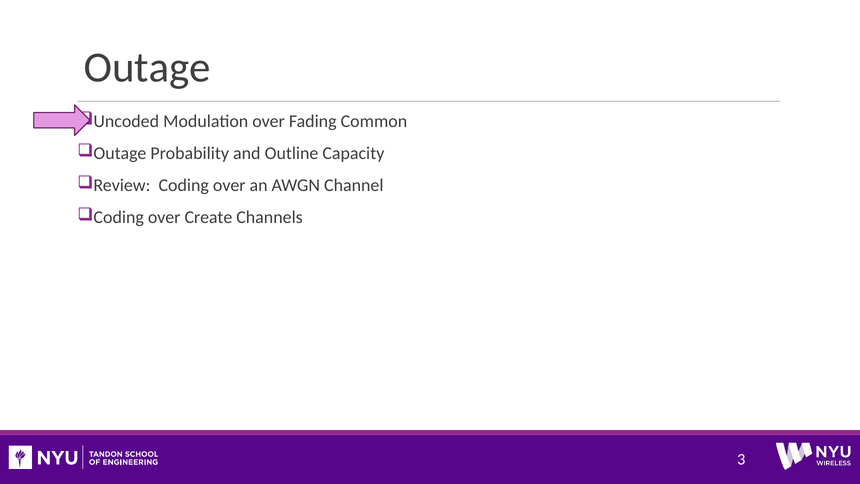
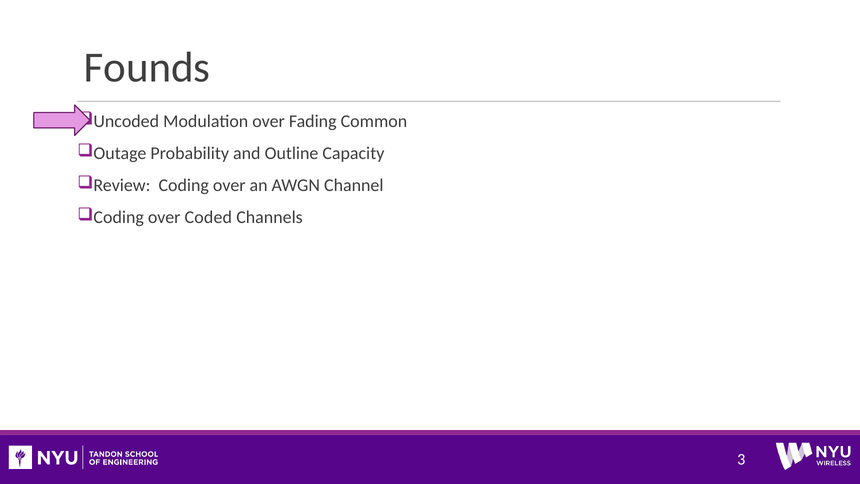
Outage: Outage -> Founds (147, 67)
Create: Create -> Coded (208, 217)
